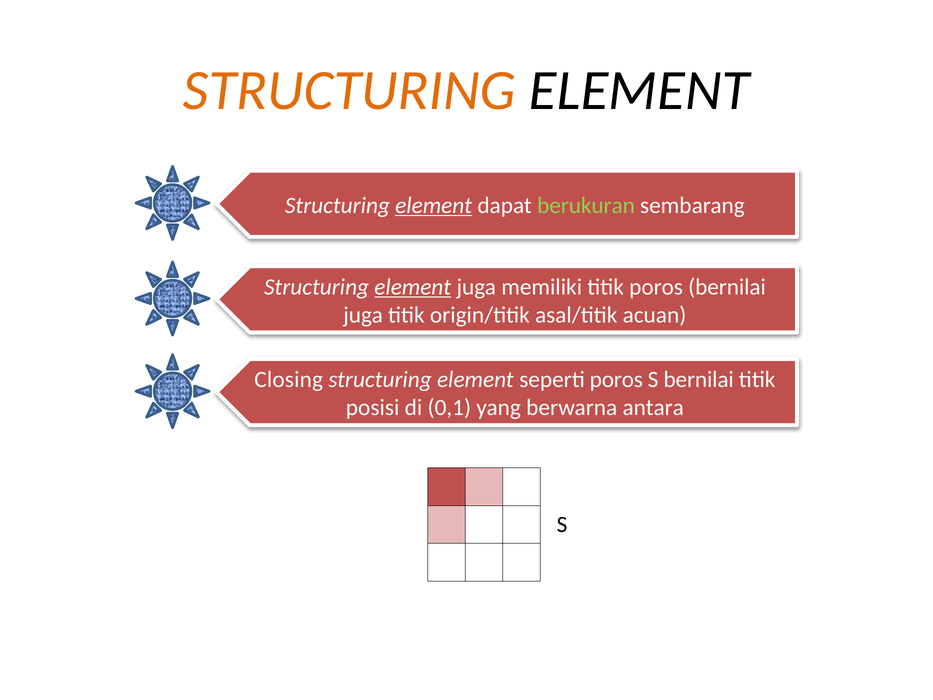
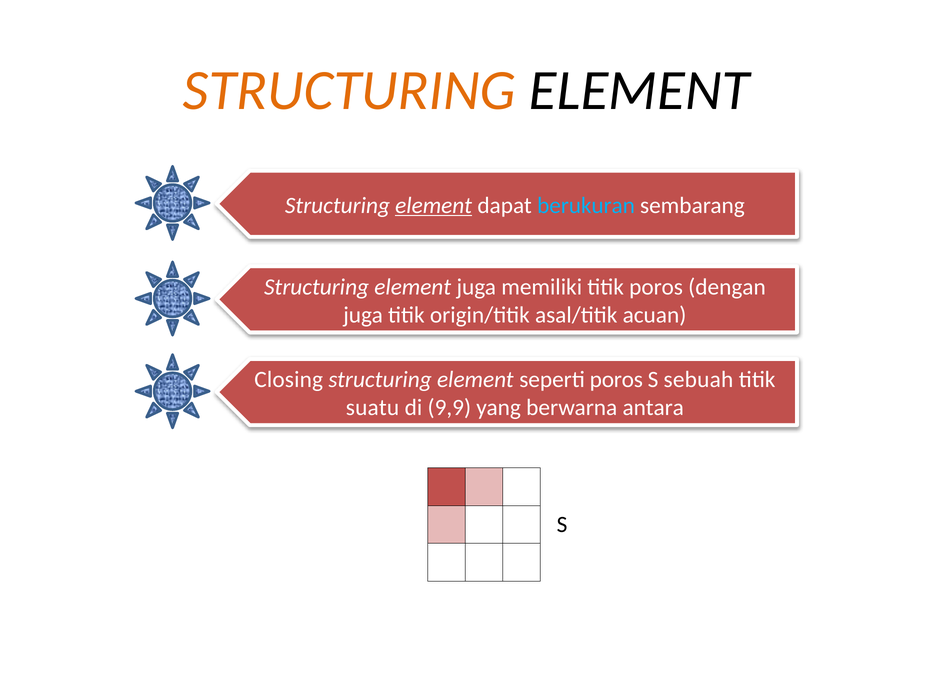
berukuran colour: light green -> light blue (586, 205)
element underline: present -> none (413, 287)
poros bernilai: bernilai -> dengan (727, 287)
S bernilai: bernilai -> sebuah (698, 380)
posisi: posisi -> suatu (373, 408)
0,1: 0,1 -> 9,9 (449, 408)
